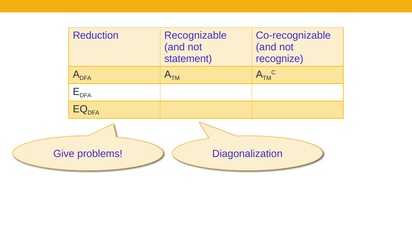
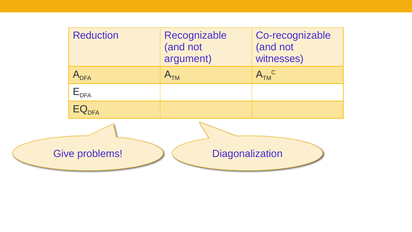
statement: statement -> argument (188, 59)
recognize: recognize -> witnesses (280, 59)
